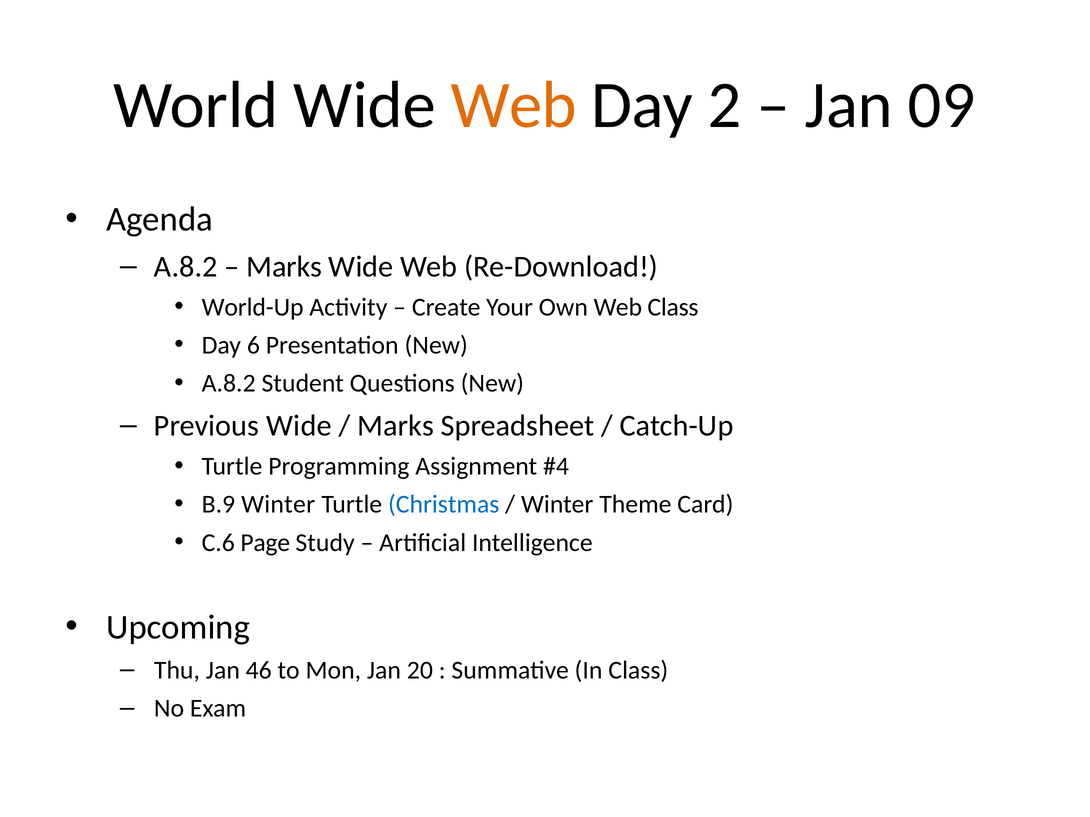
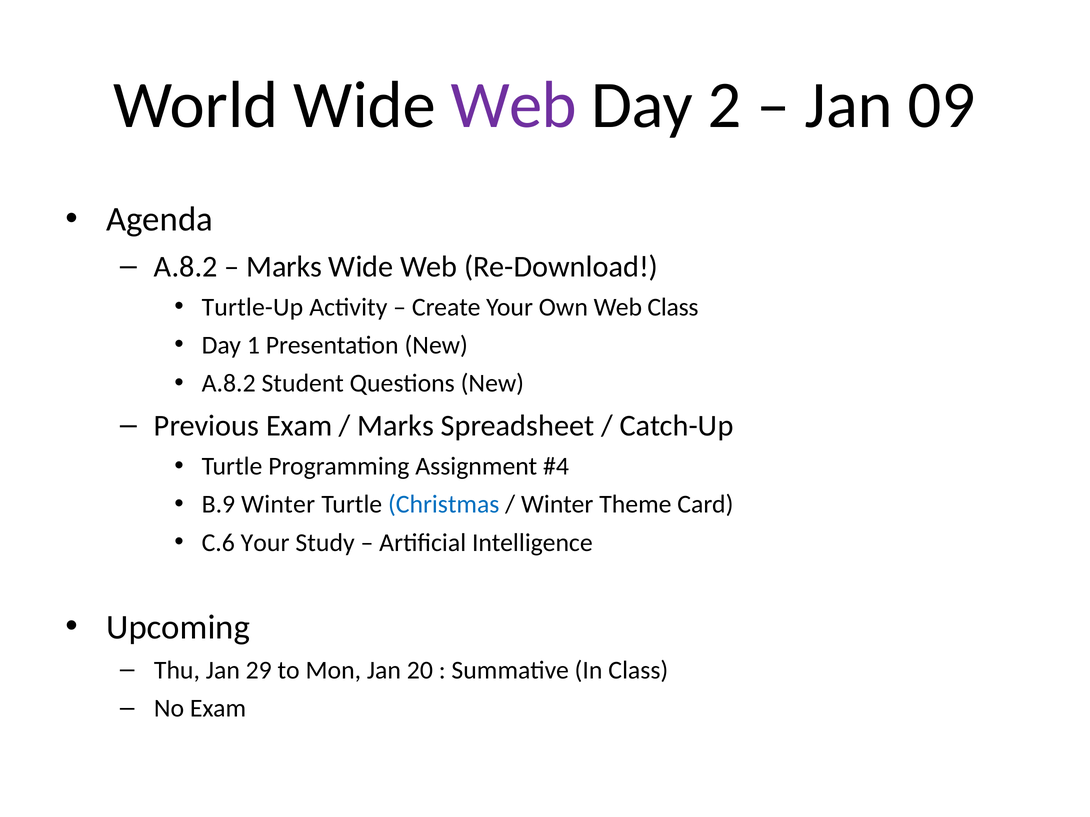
Web colour: orange -> purple (514, 106)
World-Up: World-Up -> Turtle-Up (252, 307)
6: 6 -> 1 (253, 345)
Previous Wide: Wide -> Exam (299, 426)
C.6 Page: Page -> Your (265, 543)
46: 46 -> 29 (259, 671)
